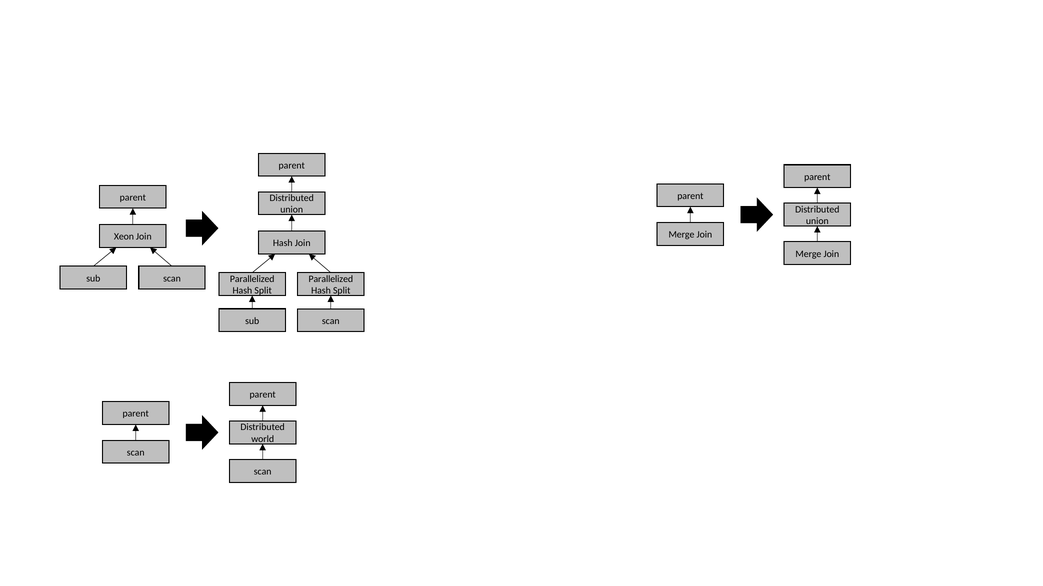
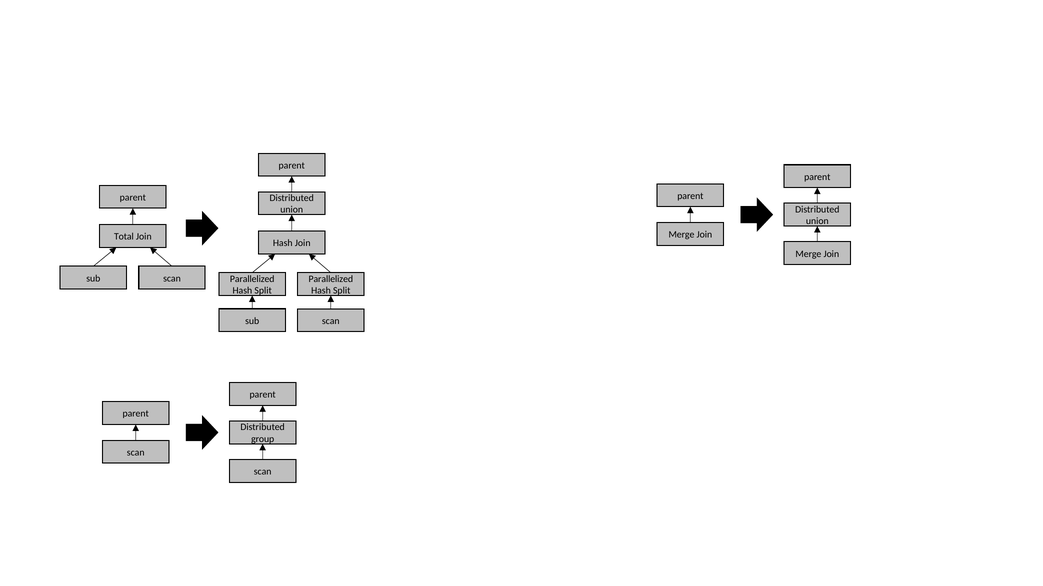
Xeon: Xeon -> Total (124, 237)
world: world -> group (263, 440)
